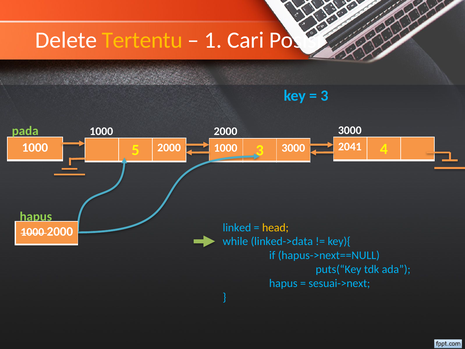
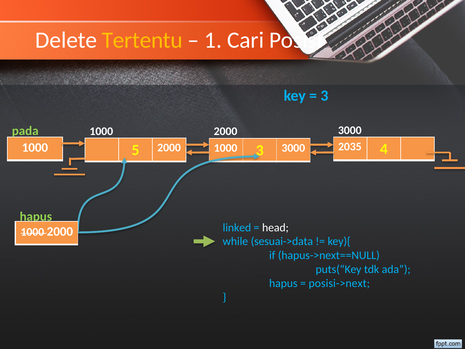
2041: 2041 -> 2035 (350, 147)
head colour: yellow -> white (275, 227)
linked->data: linked->data -> sesuai->data (282, 241)
sesuai->next: sesuai->next -> posisi->next (339, 283)
